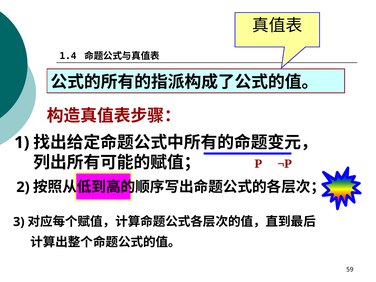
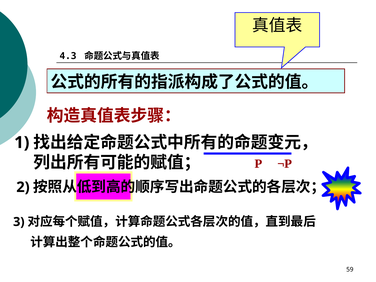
1.4: 1.4 -> 4.3 (68, 56)
